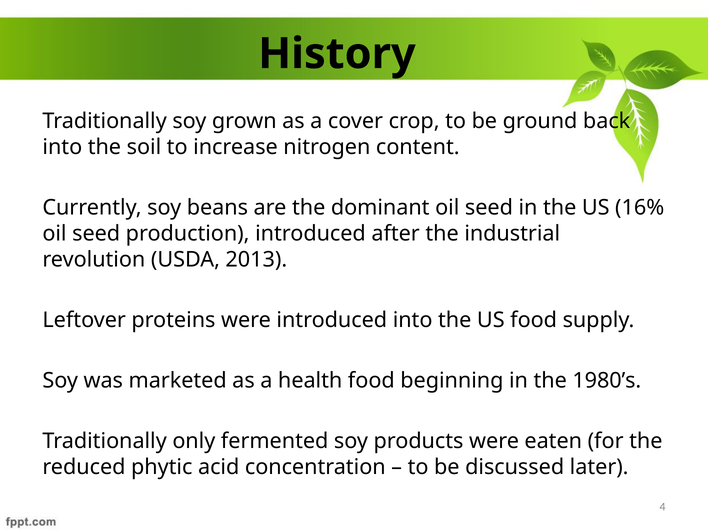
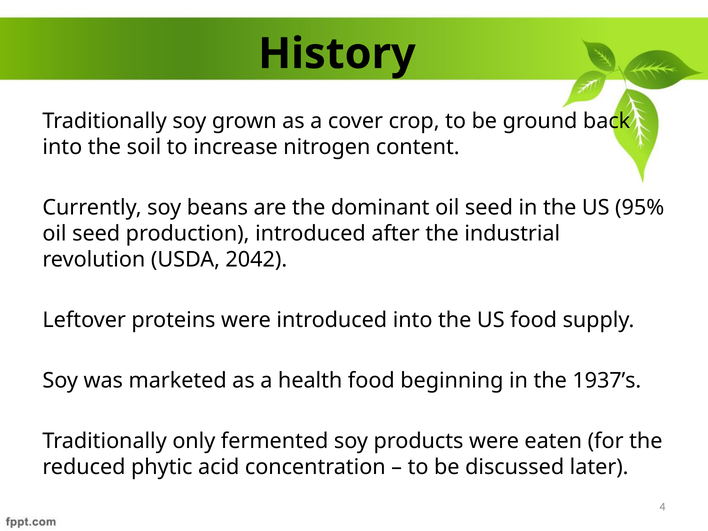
16%: 16% -> 95% (640, 208)
2013: 2013 -> 2042 (256, 260)
1980’s: 1980’s -> 1937’s (607, 381)
